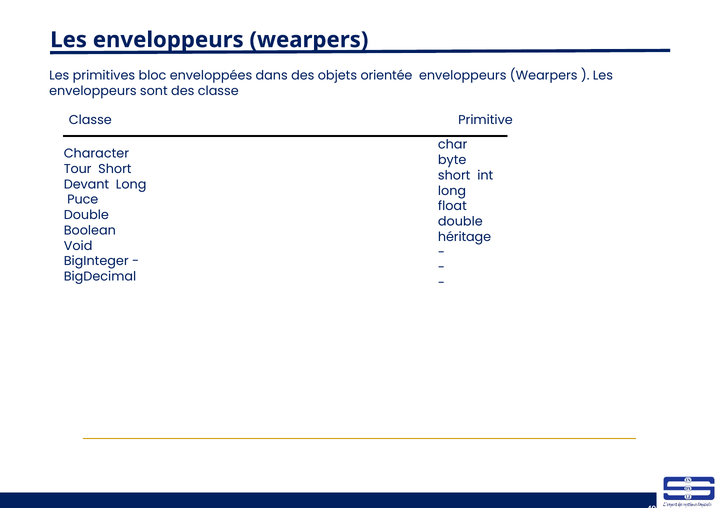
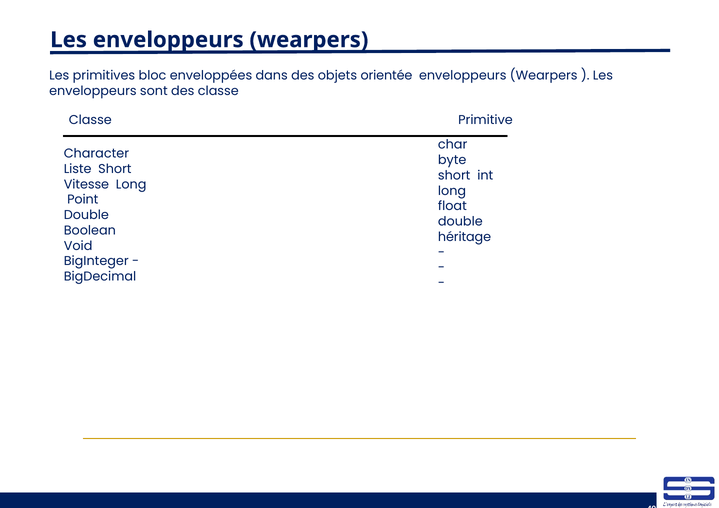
Tour: Tour -> Liste (78, 169)
Devant: Devant -> Vitesse (86, 184)
Puce: Puce -> Point (83, 200)
